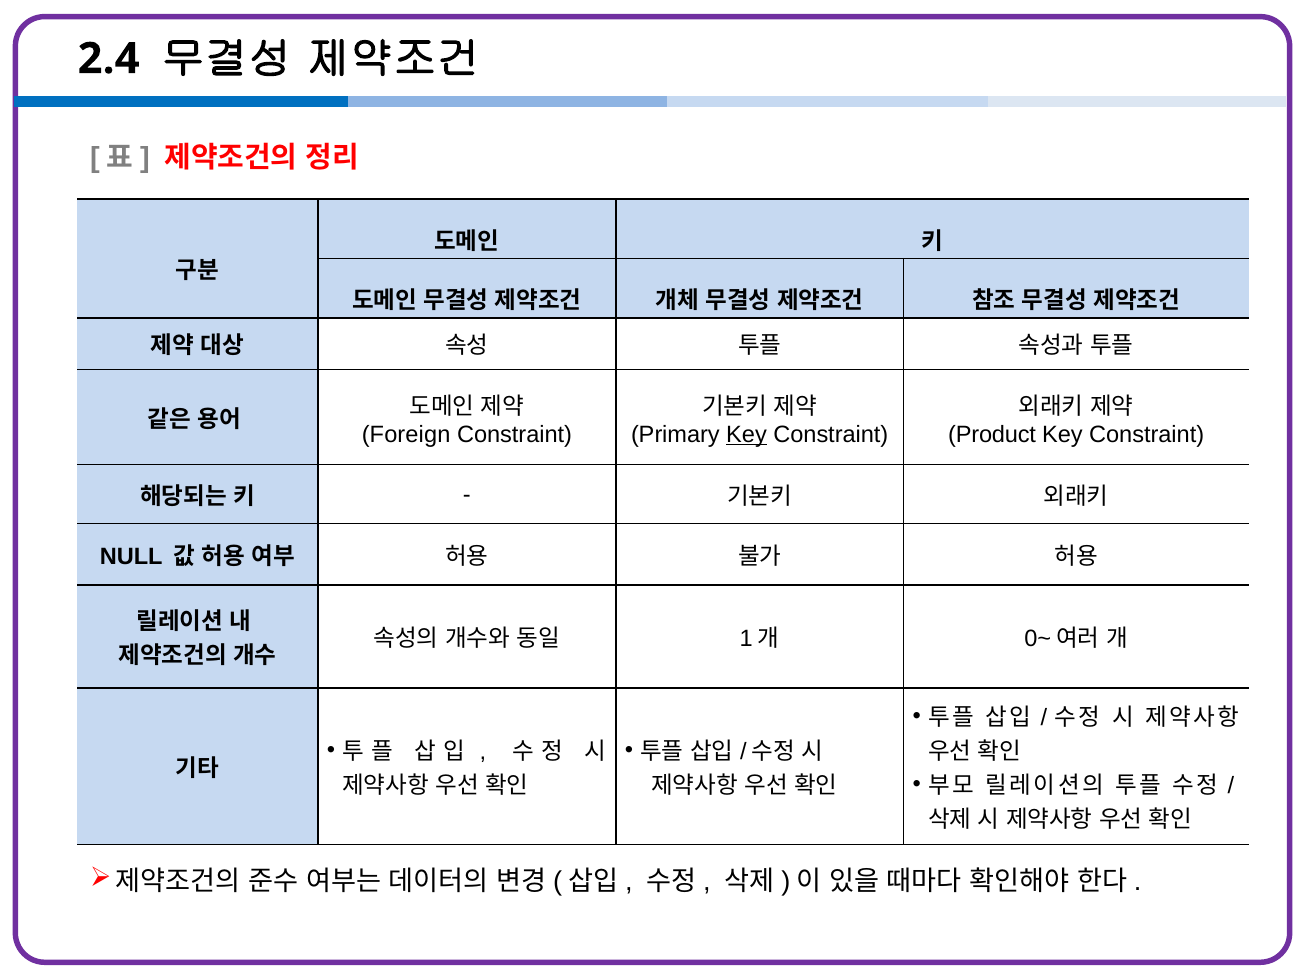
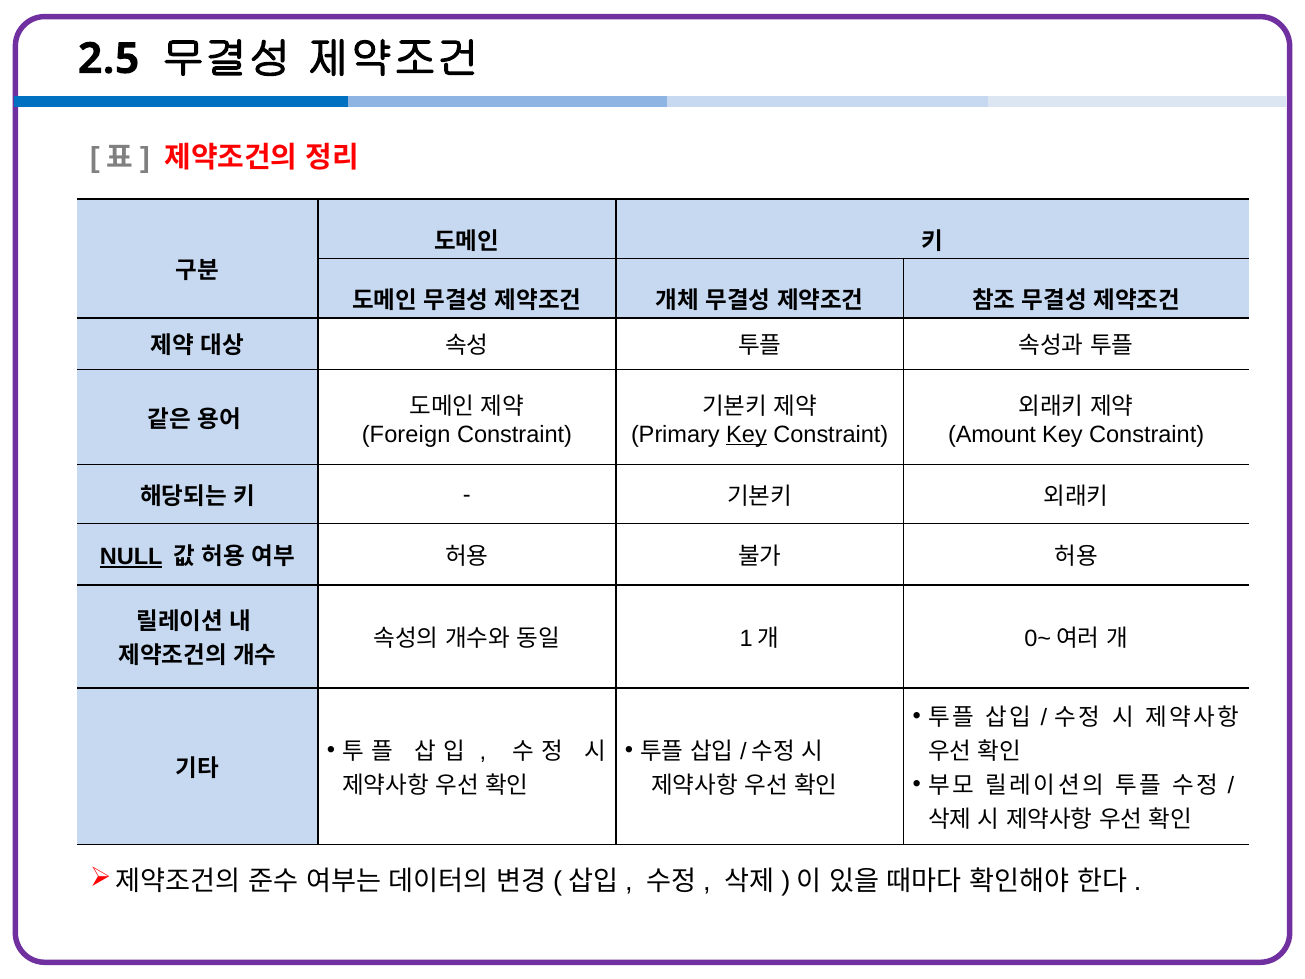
2.4: 2.4 -> 2.5 (109, 59)
Product: Product -> Amount (992, 434)
NULL underline: none -> present (131, 557)
